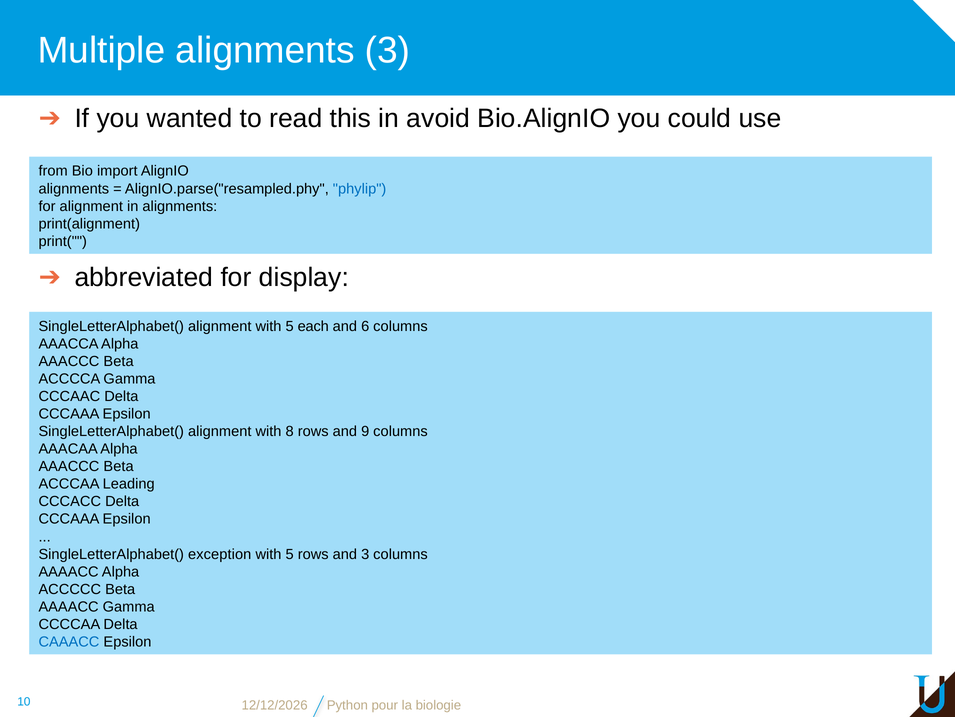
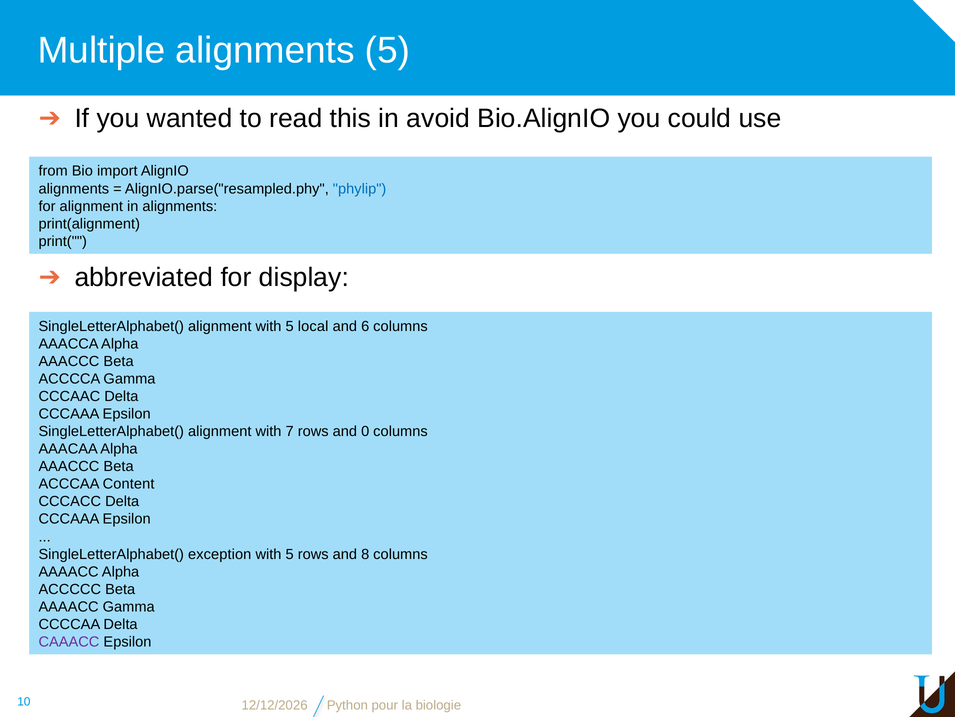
alignments 3: 3 -> 5 (388, 50)
each: each -> local (313, 326)
8: 8 -> 7 (290, 431)
9: 9 -> 0 (365, 431)
Leading: Leading -> Content (129, 484)
and 3: 3 -> 8 (365, 554)
CAAACC colour: blue -> purple (69, 641)
